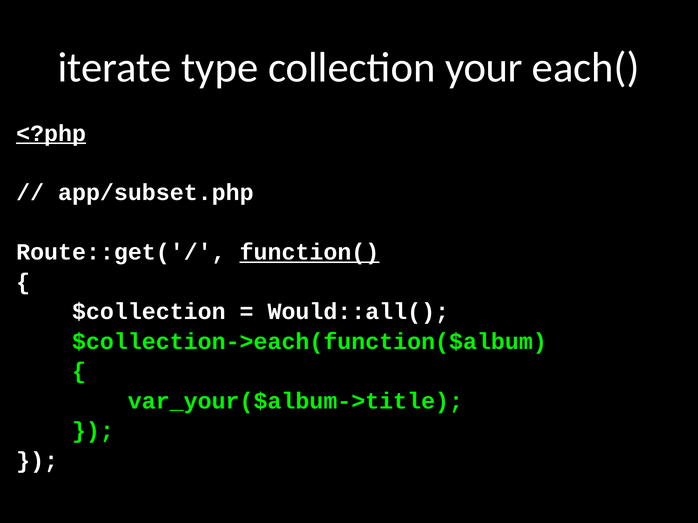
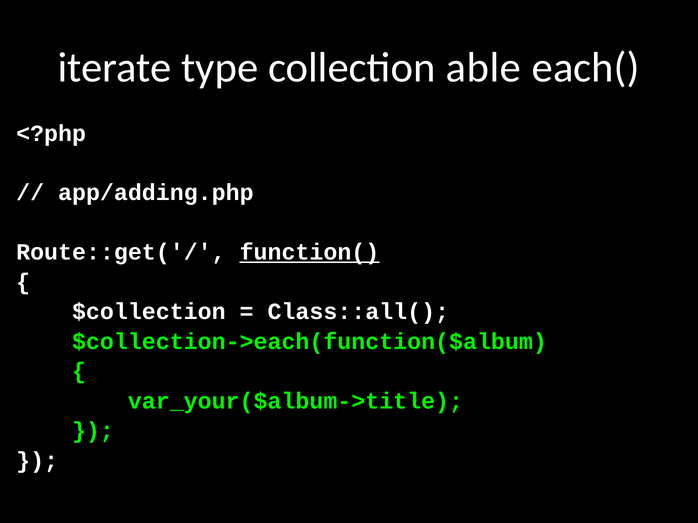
your: your -> able (484, 68)
<?php underline: present -> none (51, 133)
app/subset.php: app/subset.php -> app/adding.php (156, 193)
Would::all(: Would::all( -> Class::all( (358, 312)
